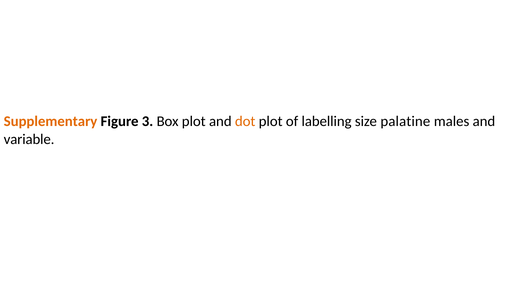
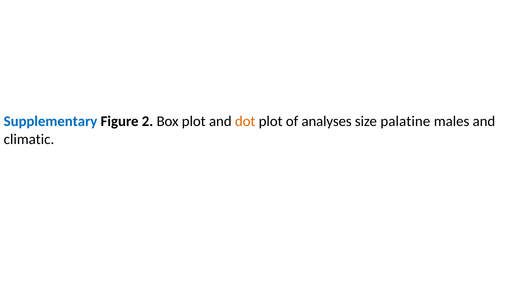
Supplementary colour: orange -> blue (51, 121)
3: 3 -> 2 (147, 121)
labelling: labelling -> analyses (327, 121)
variable: variable -> climatic (29, 139)
